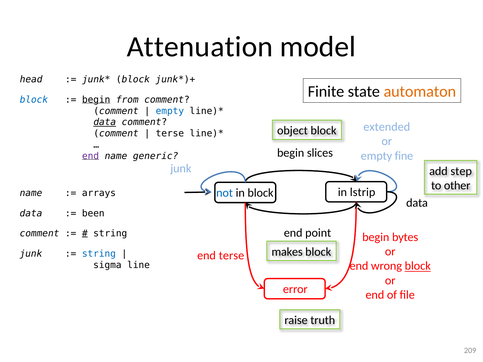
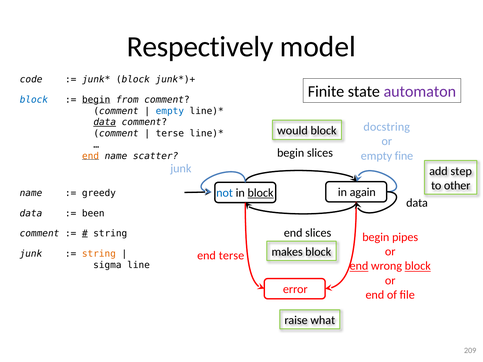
Attenuation: Attenuation -> Respectively (200, 47)
head: head -> code (31, 79)
automaton colour: orange -> purple (420, 92)
extended: extended -> docstring (387, 127)
object: object -> would (292, 131)
end colour: purple -> orange (91, 156)
generic: generic -> scatter (156, 156)
block underline: none -> present (261, 193)
lstrip: lstrip -> again (363, 192)
arrays: arrays -> greedy (99, 193)
end point: point -> slices (318, 233)
bytes: bytes -> pipes (405, 237)
string colour: blue -> orange (99, 254)
end underline: none -> present (359, 266)
truth: truth -> what (323, 320)
